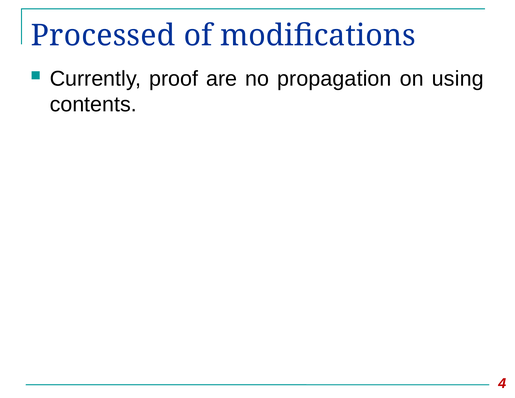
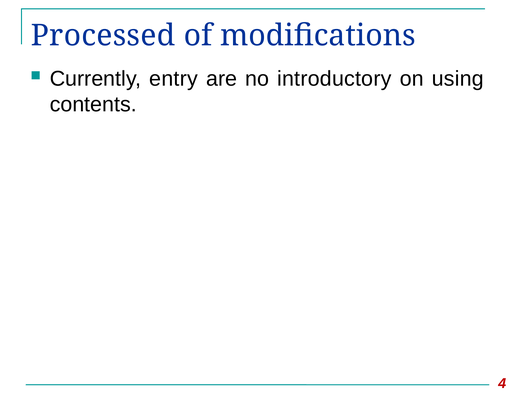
proof: proof -> entry (173, 79)
propagation: propagation -> introductory (334, 79)
